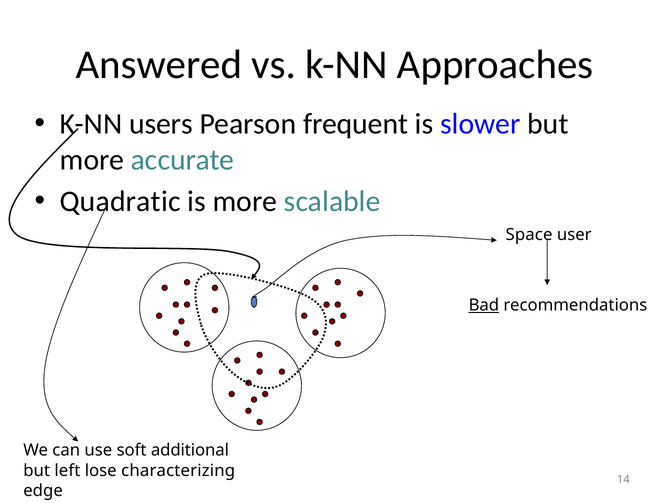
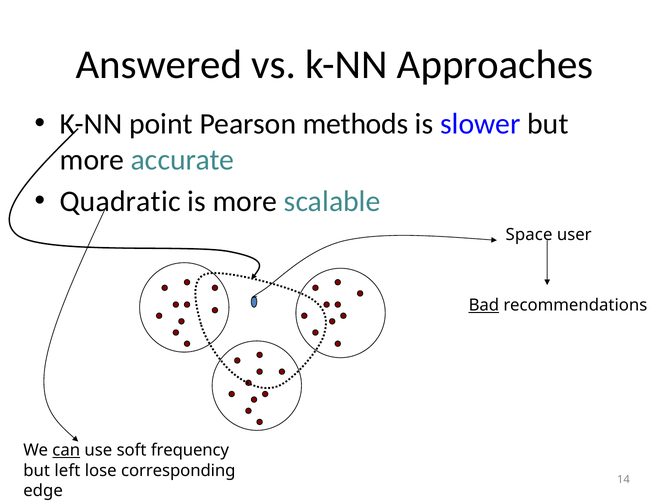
users: users -> point (161, 124)
frequent: frequent -> methods (356, 124)
can underline: none -> present (66, 450)
additional: additional -> frequency (190, 450)
characterizing: characterizing -> corresponding (178, 470)
